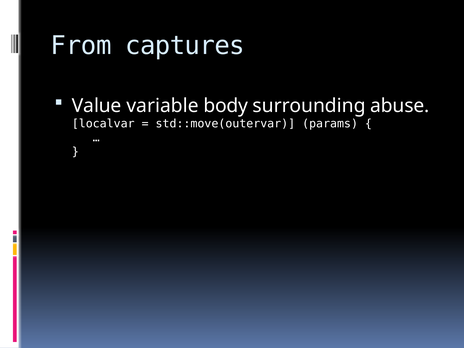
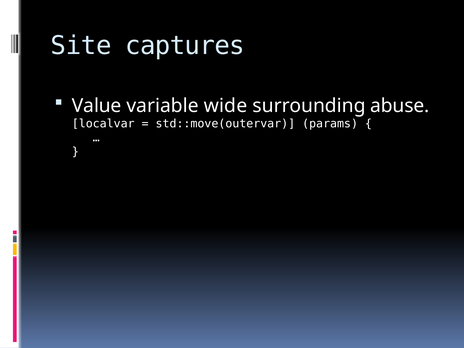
From: From -> Site (81, 46)
body: body -> wide (226, 106)
